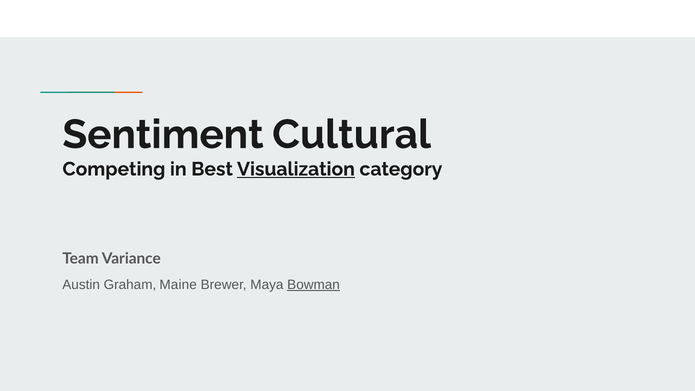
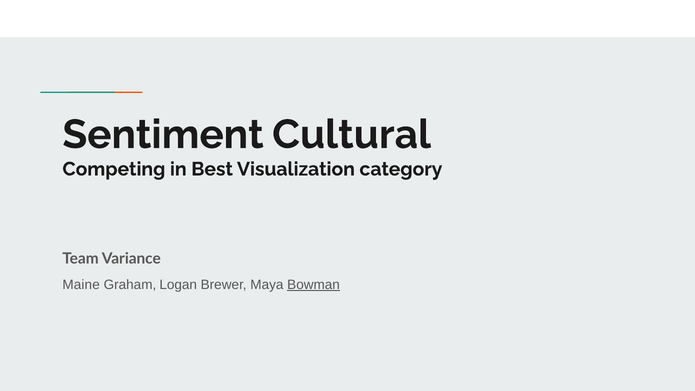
Visualization underline: present -> none (296, 169)
Austin: Austin -> Maine (81, 285)
Maine: Maine -> Logan (178, 285)
